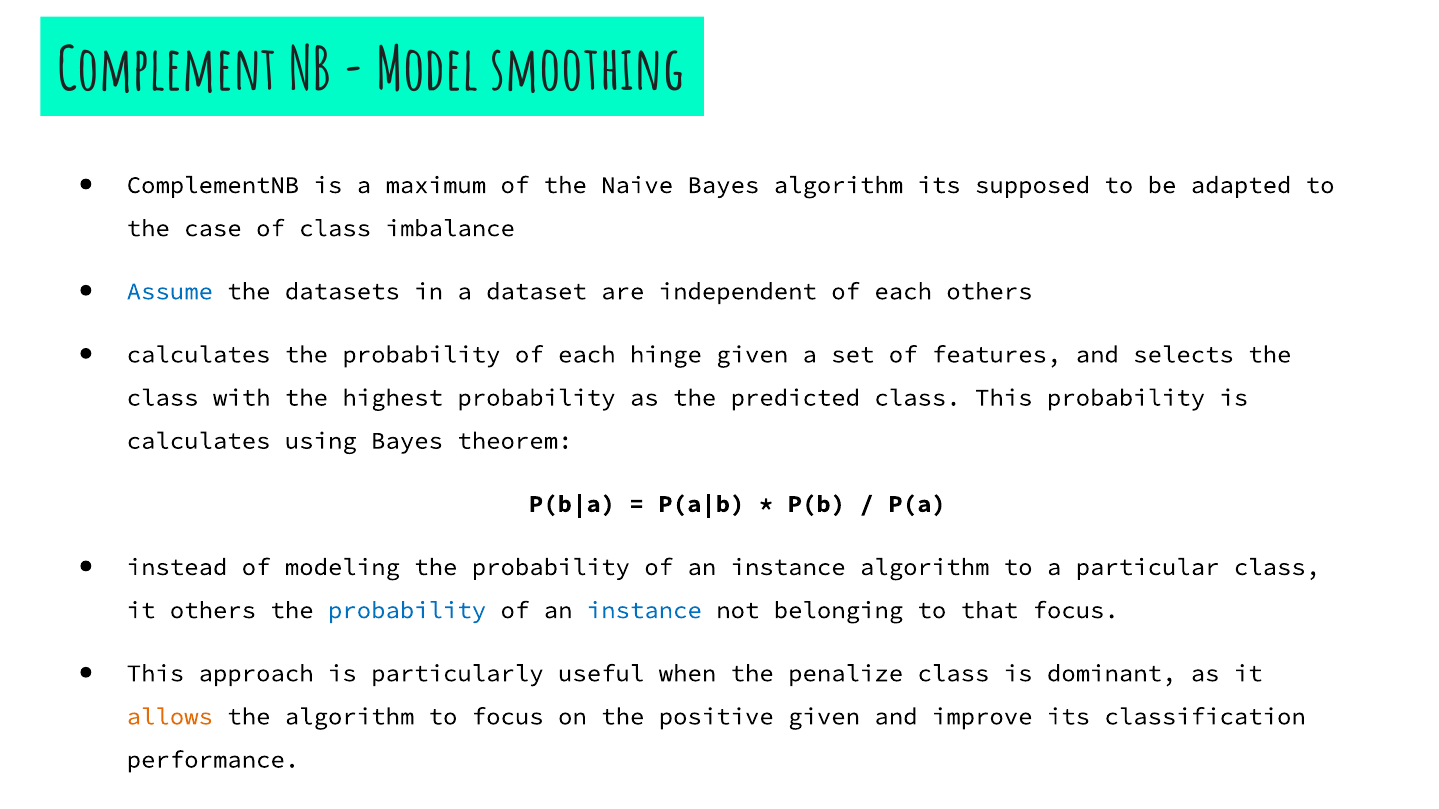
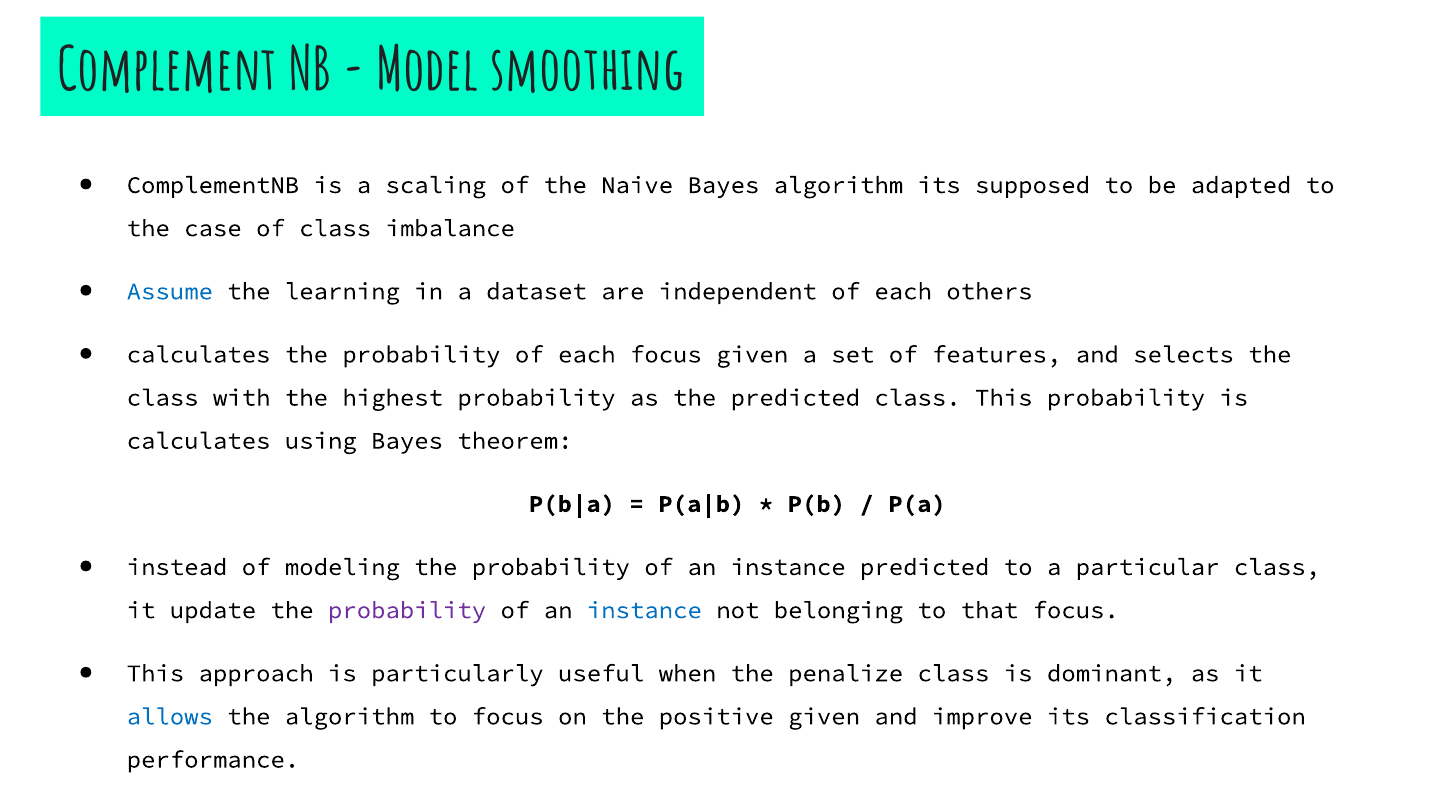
maximum: maximum -> scaling (436, 185)
datasets: datasets -> learning (342, 292)
each hinge: hinge -> focus (666, 355)
instance algorithm: algorithm -> predicted (925, 567)
it others: others -> update (213, 611)
probability colour: blue -> purple (407, 611)
allows colour: orange -> blue (170, 717)
